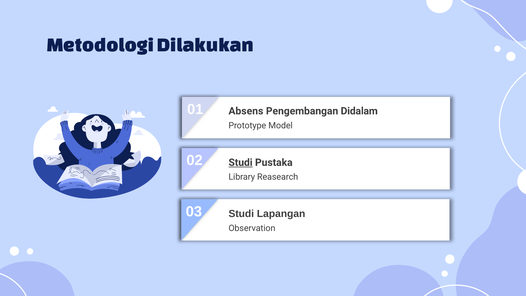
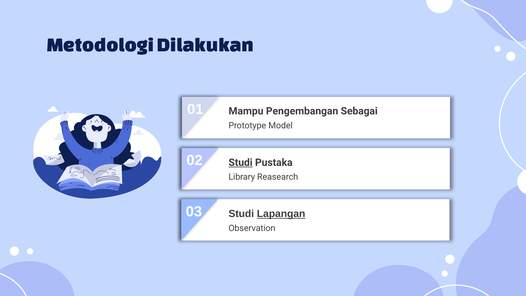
Absens: Absens -> Mampu (246, 111)
Didalam: Didalam -> Sebagai (359, 111)
Lapangan underline: none -> present (281, 214)
